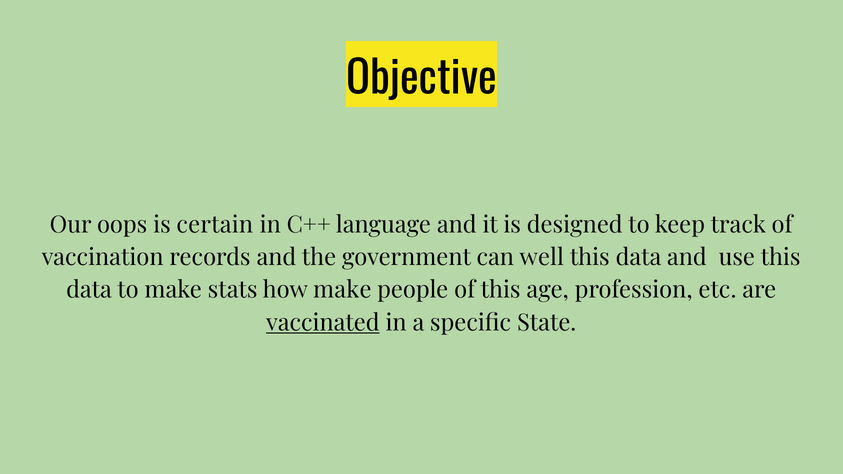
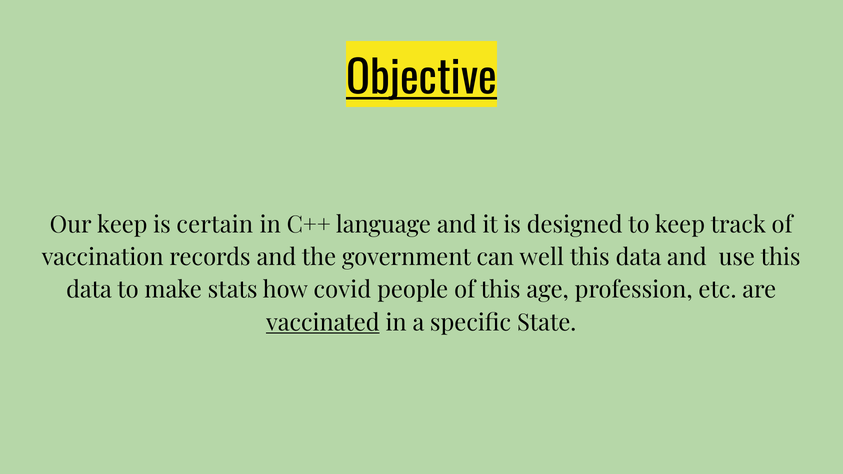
Objective underline: none -> present (422, 79)
Our oops: oops -> keep (122, 225)
how make: make -> covid (342, 290)
